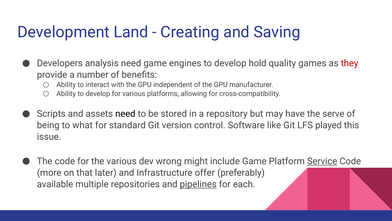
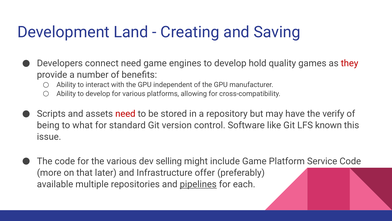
analysis: analysis -> connect (102, 63)
need colour: black -> red (125, 114)
serve: serve -> verify (333, 114)
played: played -> known (329, 125)
wrong: wrong -> selling (169, 161)
Service underline: present -> none (322, 161)
